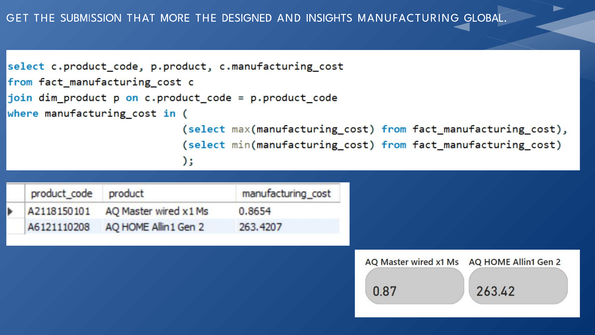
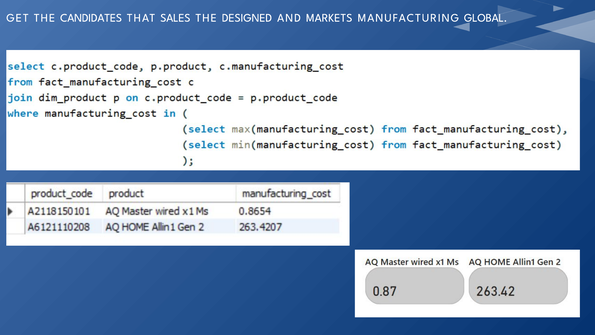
SUBMISSION: SUBMISSION -> CANDIDATES (91, 18)
MORE: MORE -> SALES (175, 18)
INSIGHTS: INSIGHTS -> MARKETS (329, 18)
